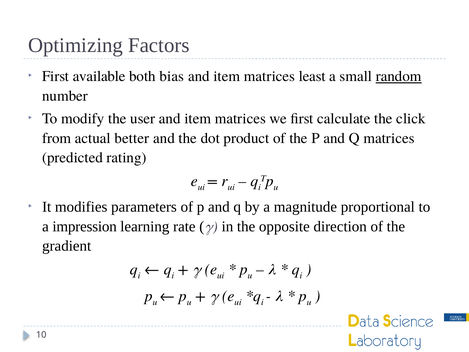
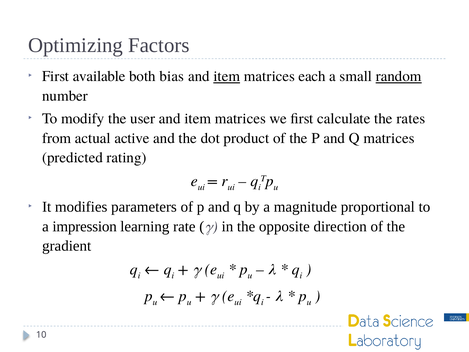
item underline: none -> present (227, 76)
least: least -> each (312, 76)
click: click -> rates (411, 119)
better: better -> active (132, 138)
